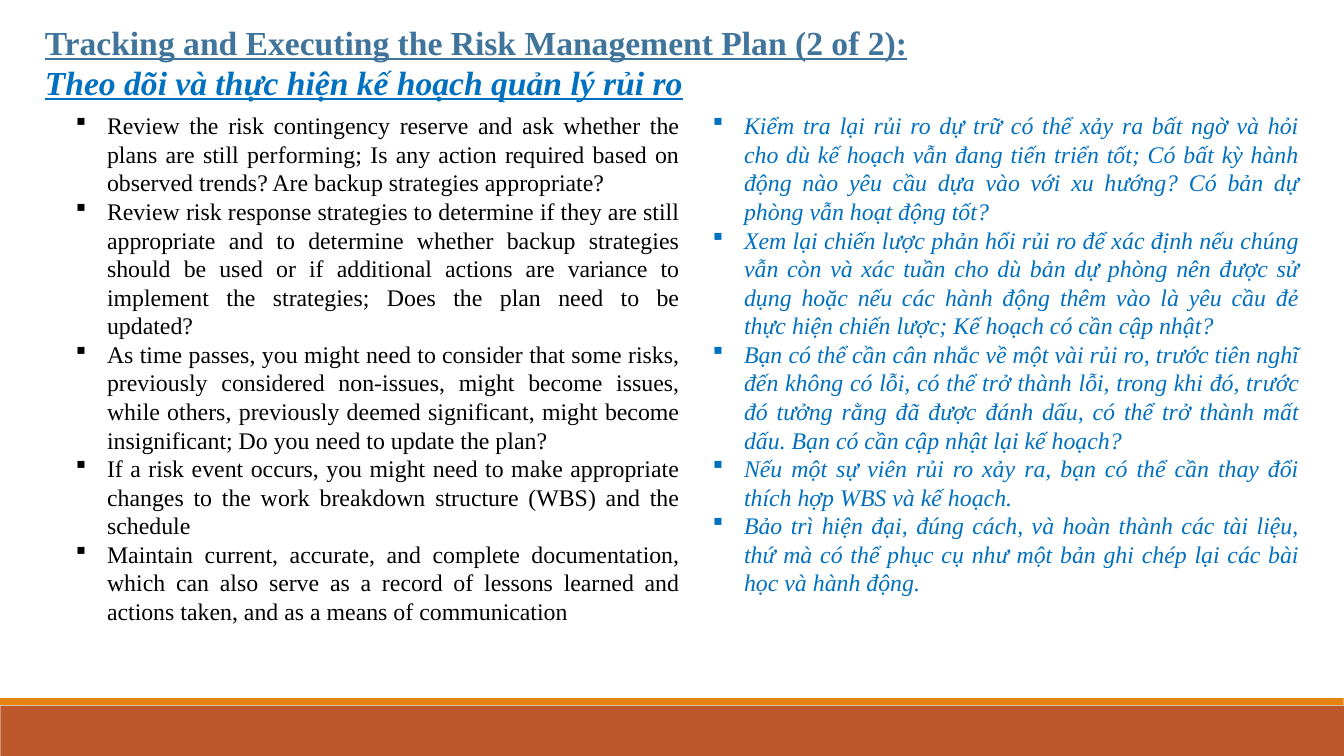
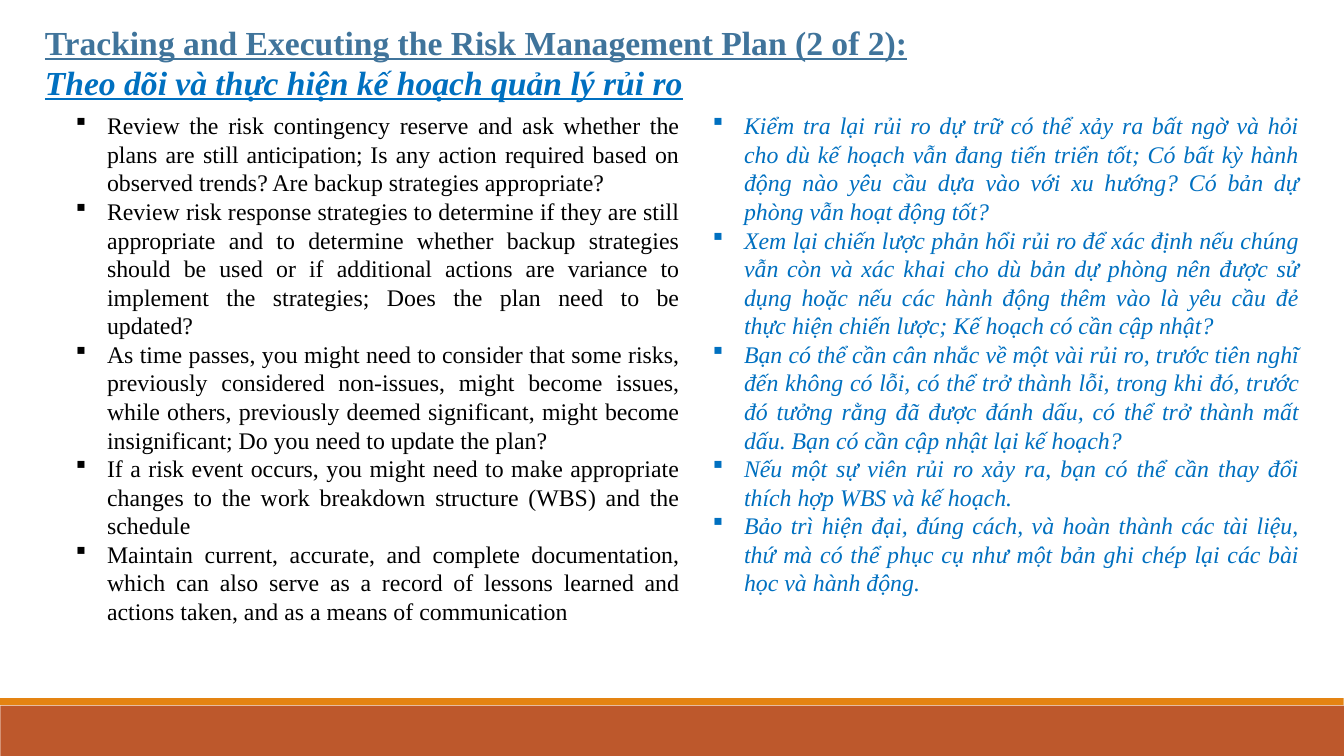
performing: performing -> anticipation (305, 155)
tuần: tuần -> khai (924, 270)
